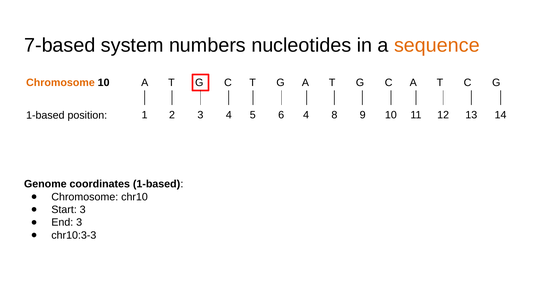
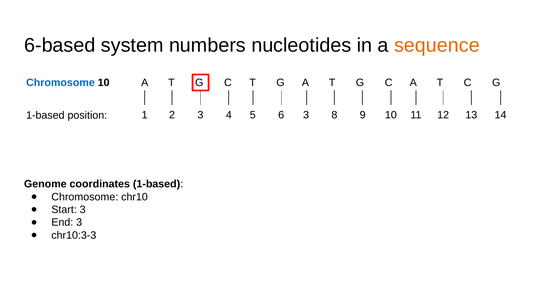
7-based: 7-based -> 6-based (60, 45)
Chromosome colour: orange -> blue (60, 82)
6 4: 4 -> 3 (306, 115)
